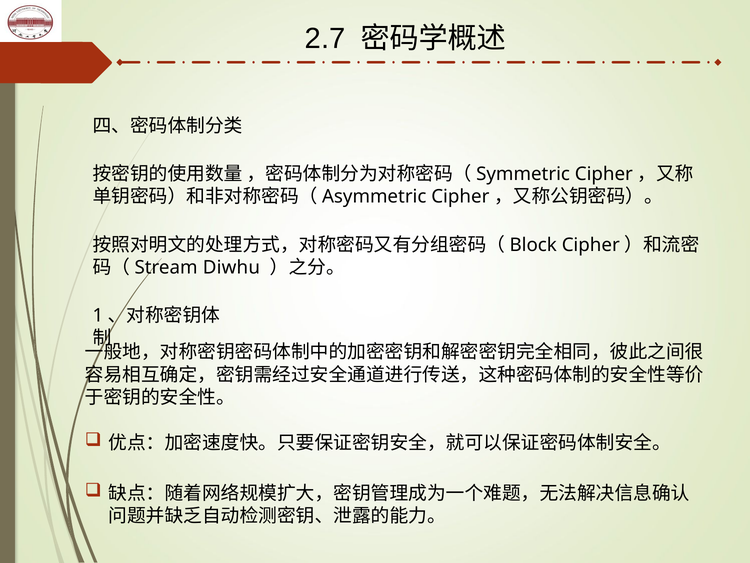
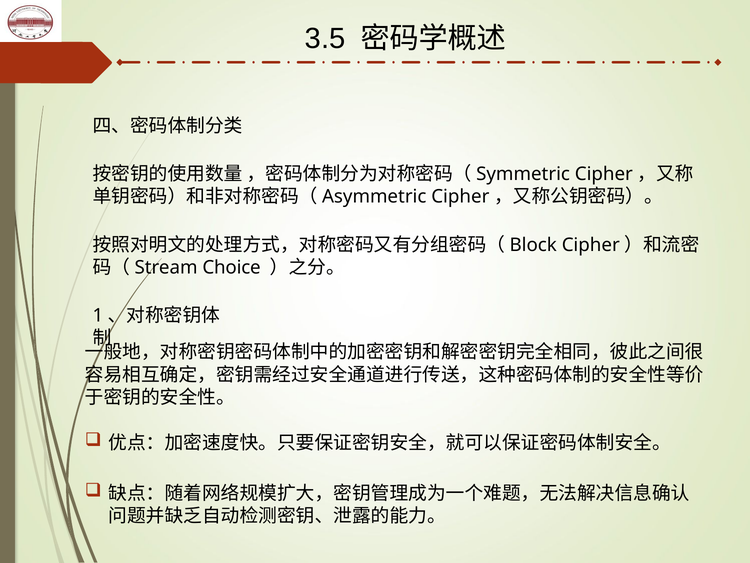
2.7: 2.7 -> 3.5 (325, 38)
Diwhu: Diwhu -> Choice (232, 267)
